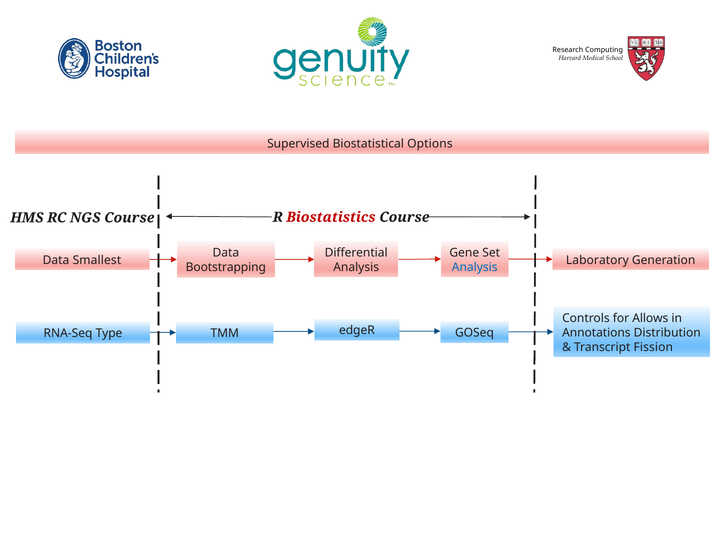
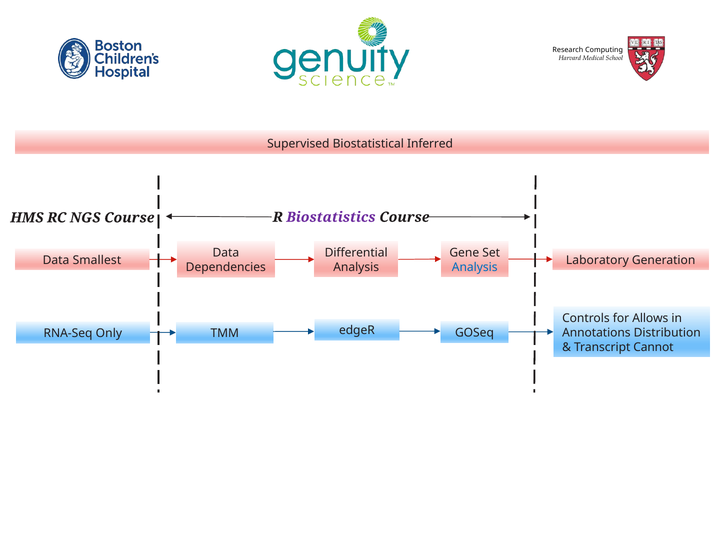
Options: Options -> Inferred (430, 143)
Biostatistics colour: red -> purple (331, 217)
Bootstrapping: Bootstrapping -> Dependencies (226, 267)
Type: Type -> Only (109, 333)
Fission: Fission -> Cannot (653, 347)
